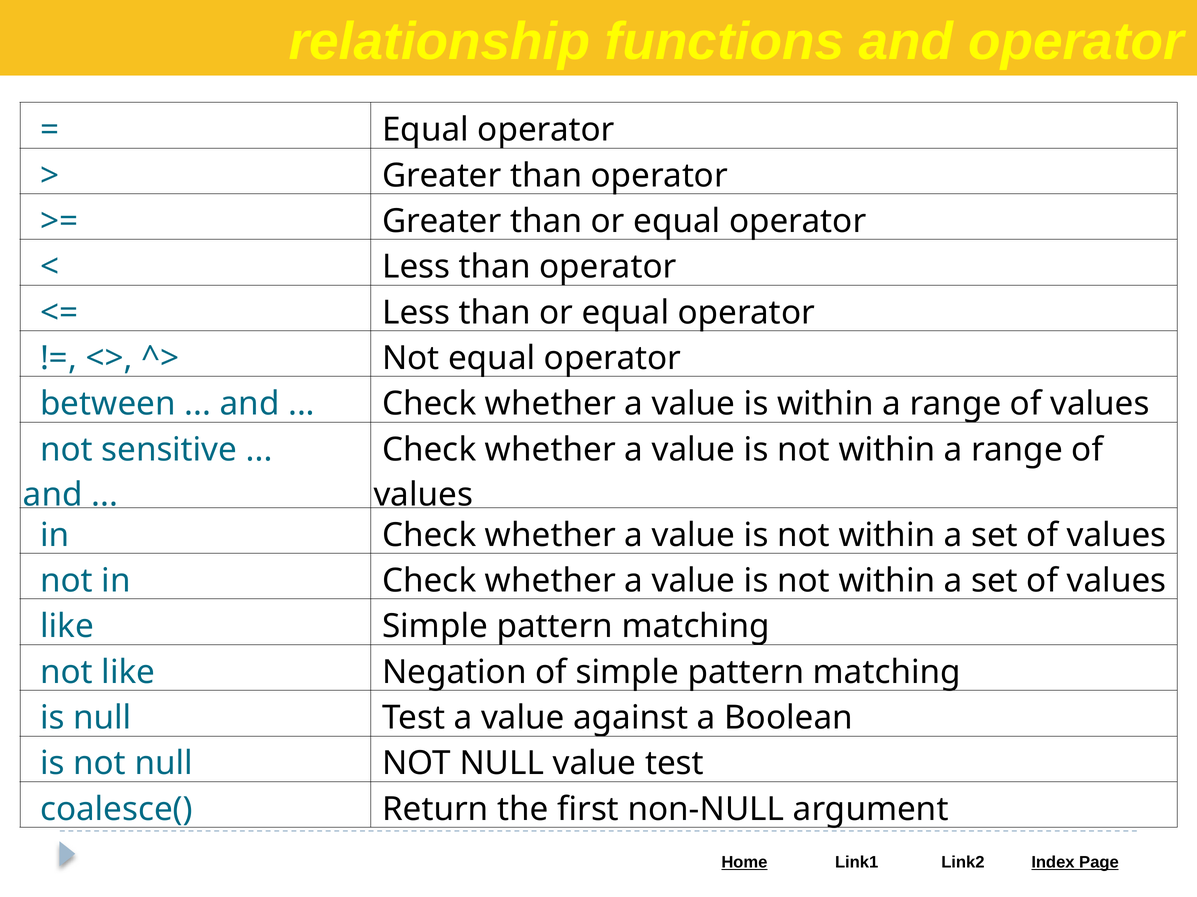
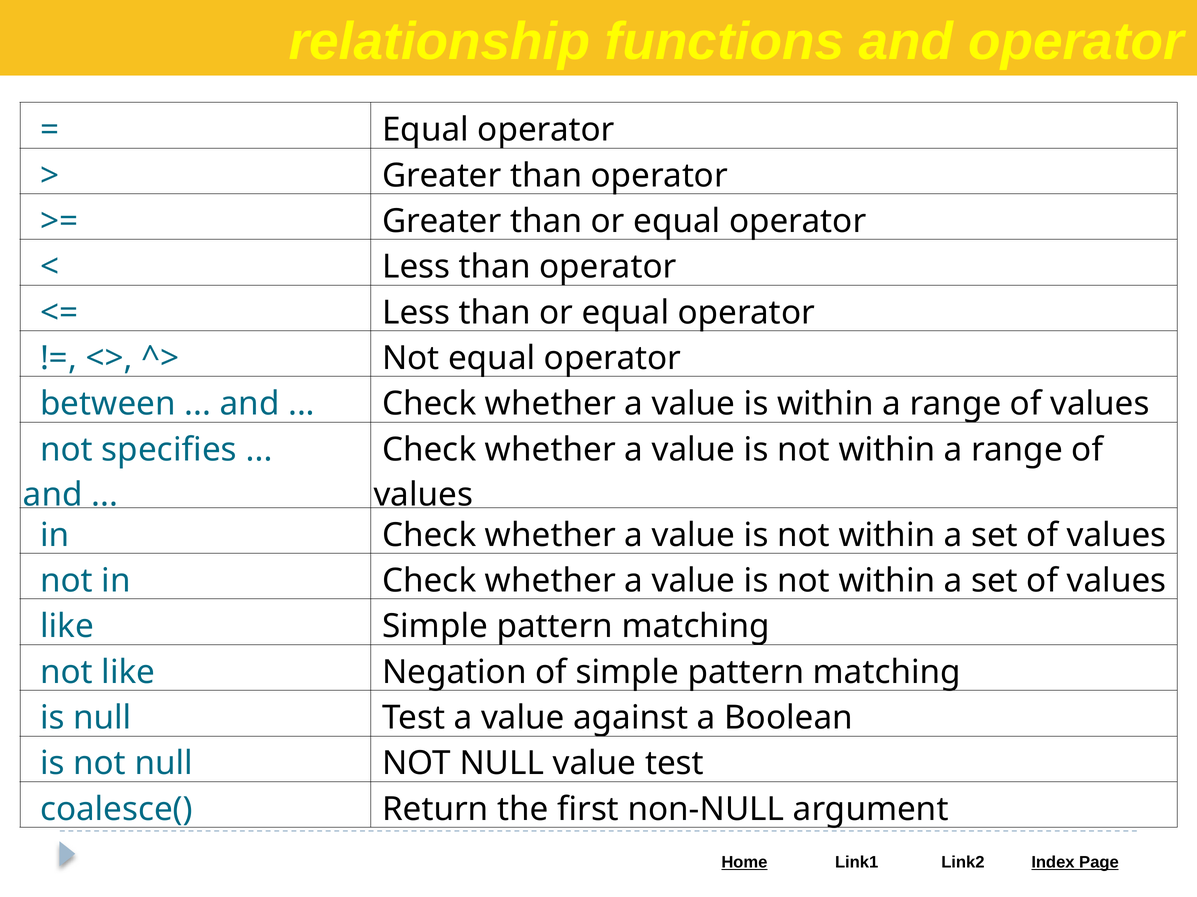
sensitive: sensitive -> specifies (169, 450)
